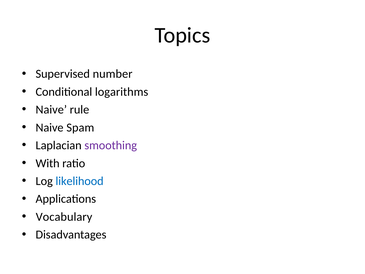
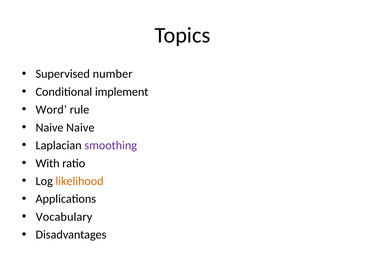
logarithms: logarithms -> implement (122, 92)
Naive: Naive -> Word (51, 110)
Naive Spam: Spam -> Naive (80, 127)
likelihood colour: blue -> orange (80, 181)
